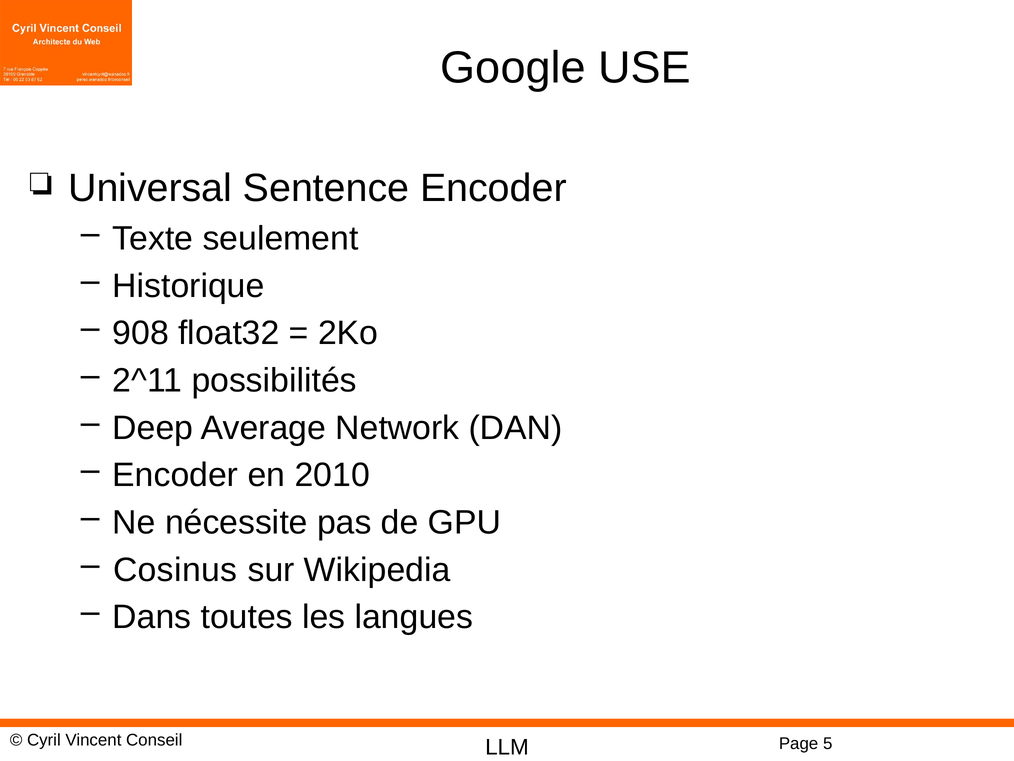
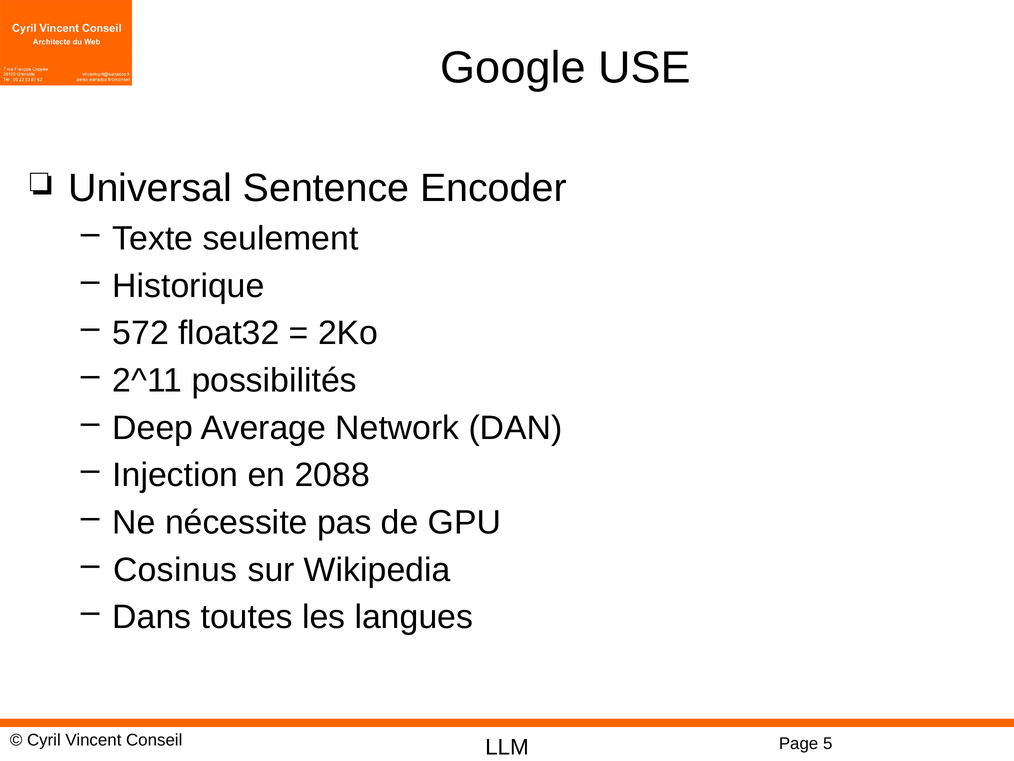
908: 908 -> 572 (141, 333)
Encoder: Encoder -> Injection (175, 475)
2010: 2010 -> 2088 (332, 475)
